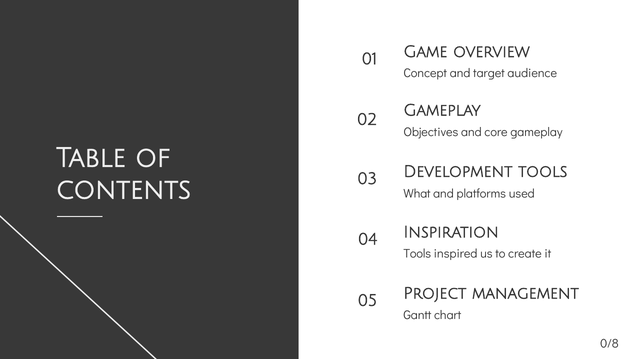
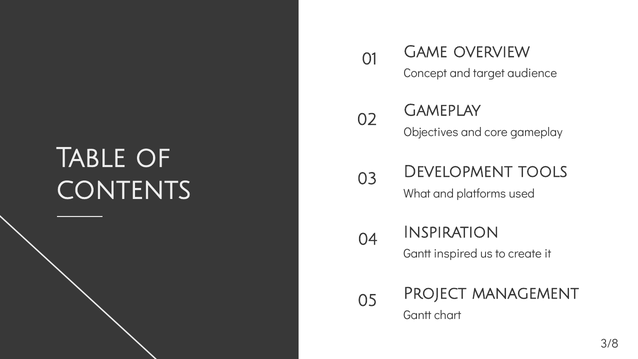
Tools: Tools -> Gantt (417, 254)
0/8: 0/8 -> 3/8 (610, 343)
